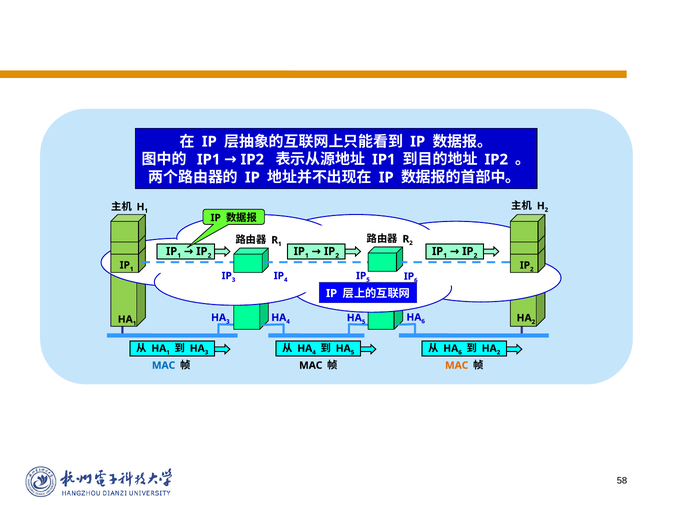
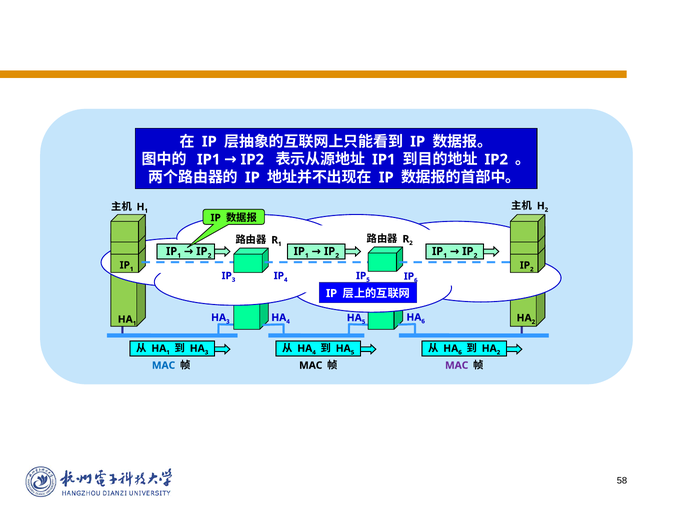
MAC colour: orange -> purple (457, 365)
